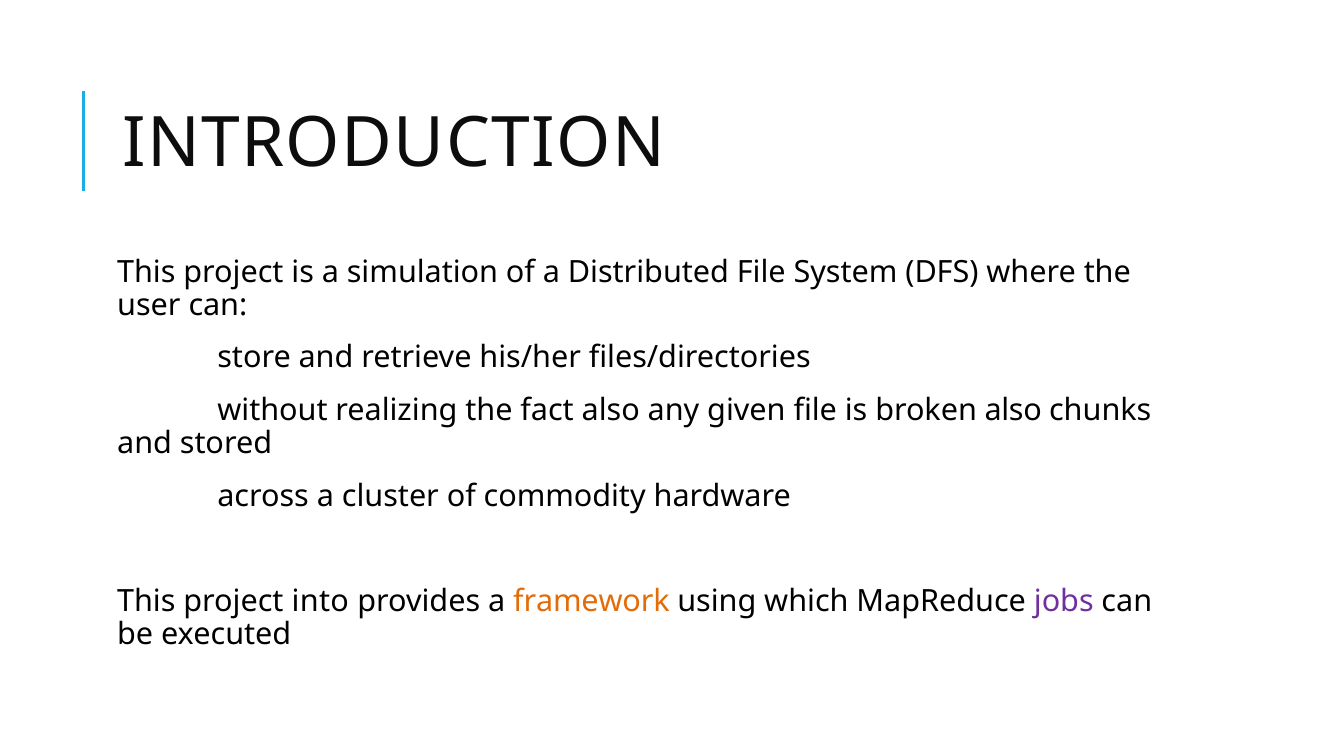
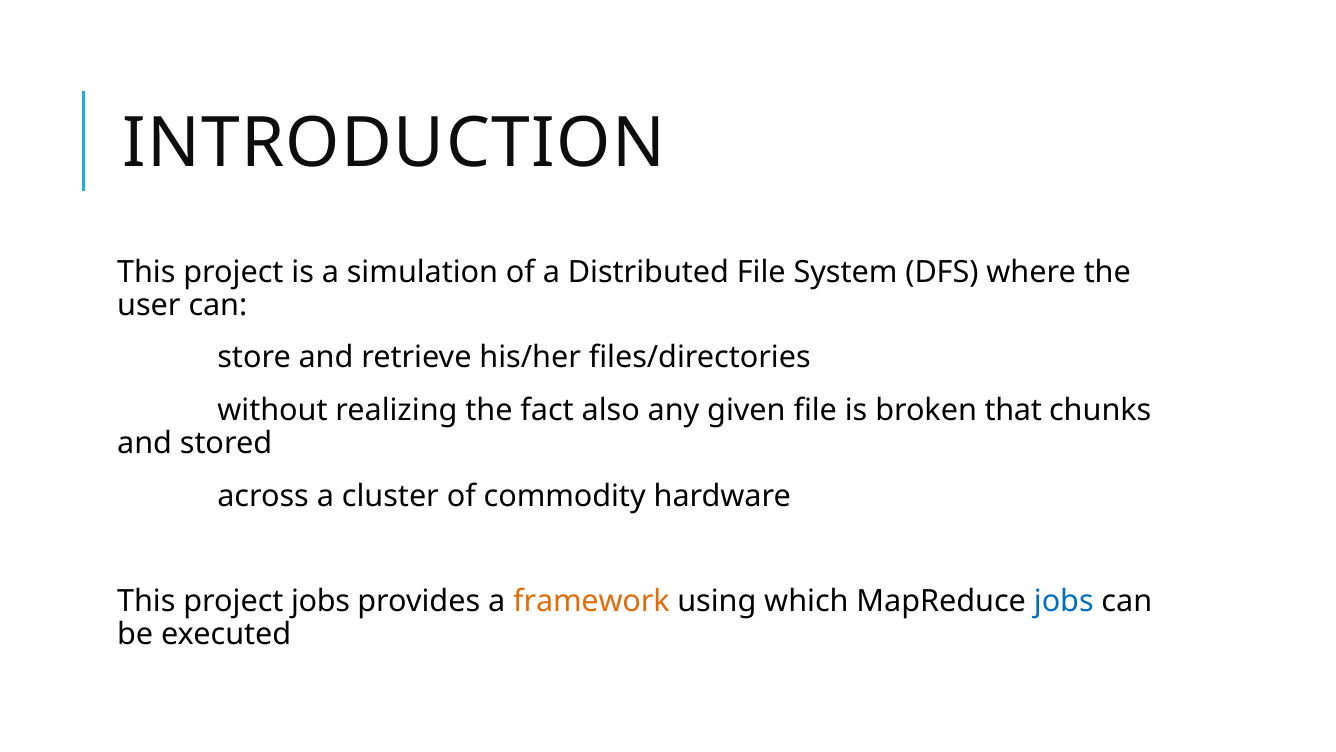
broken also: also -> that (1013, 410)
project into: into -> jobs (321, 601)
jobs colour: purple -> blue (1064, 601)
